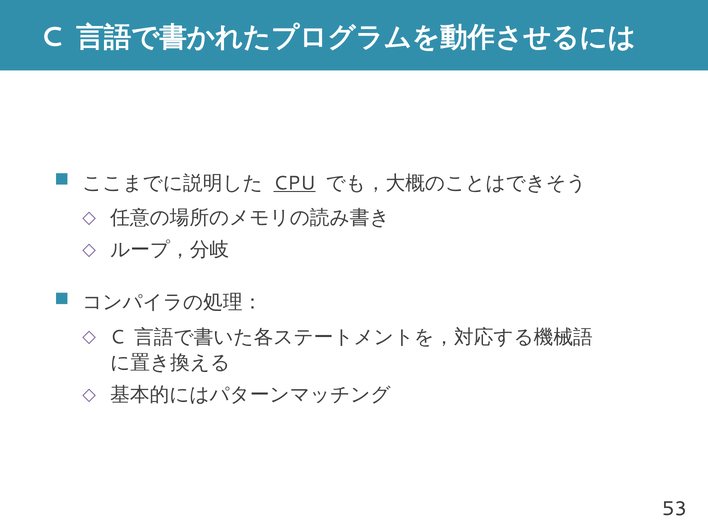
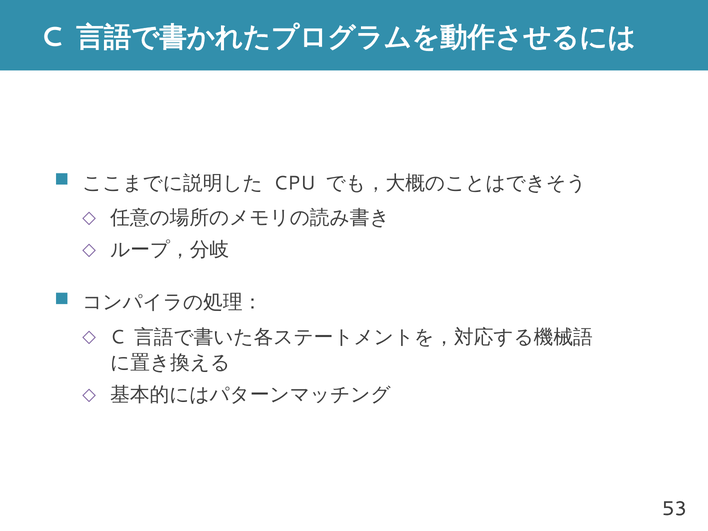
CPU underline: present -> none (294, 183)
